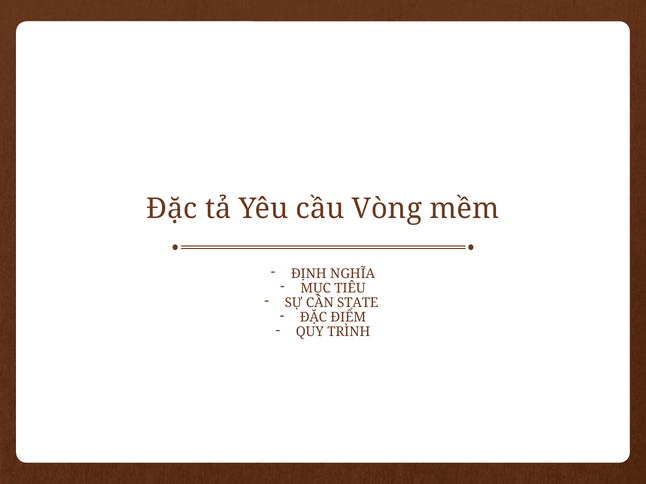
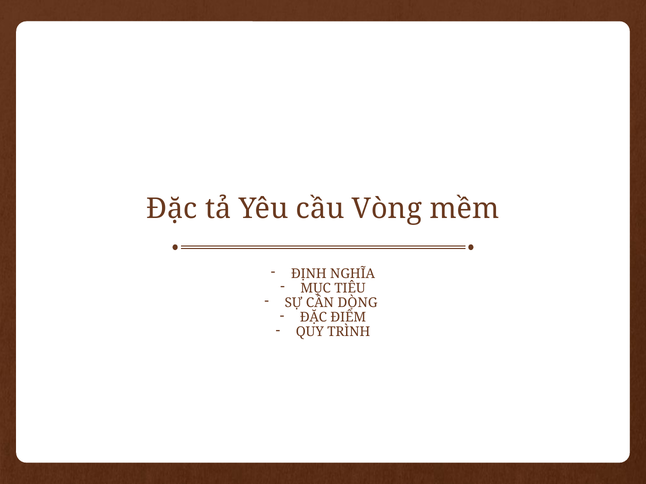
STATE: STATE -> DÒNG (358, 303)
